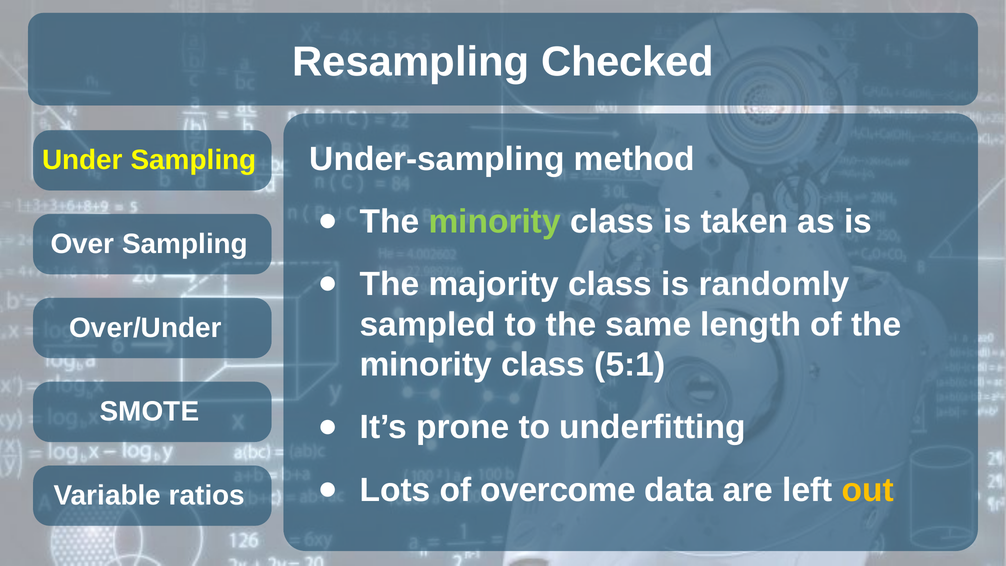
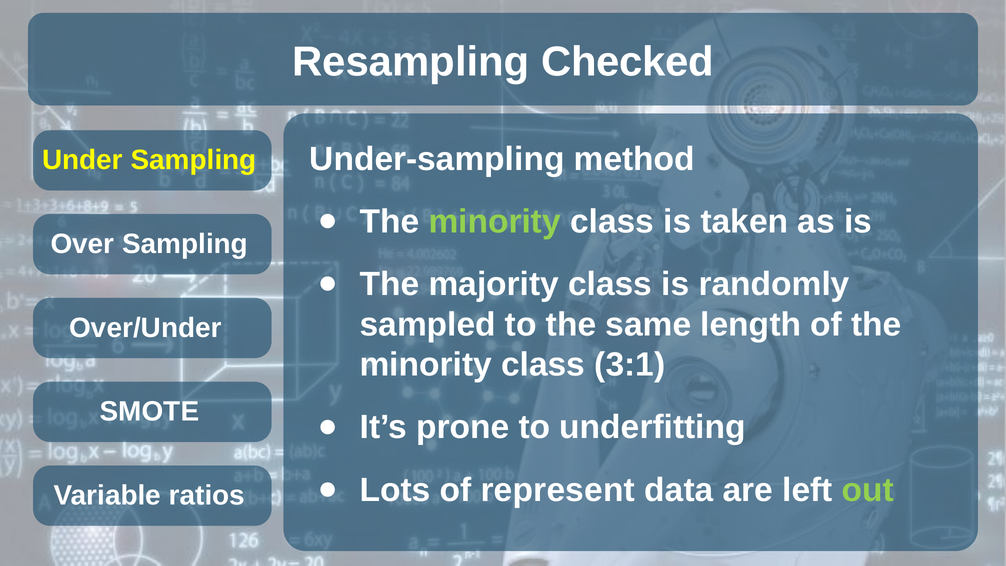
5:1: 5:1 -> 3:1 (630, 365)
overcome: overcome -> represent (558, 490)
out colour: yellow -> light green (868, 490)
